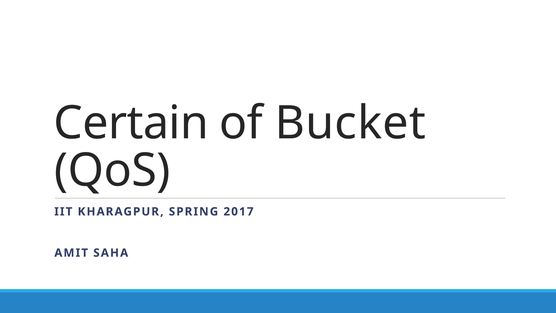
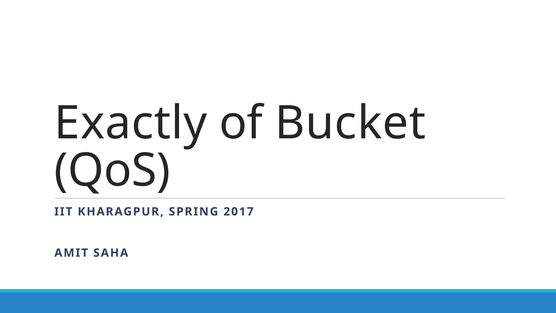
Certain: Certain -> Exactly (131, 123)
